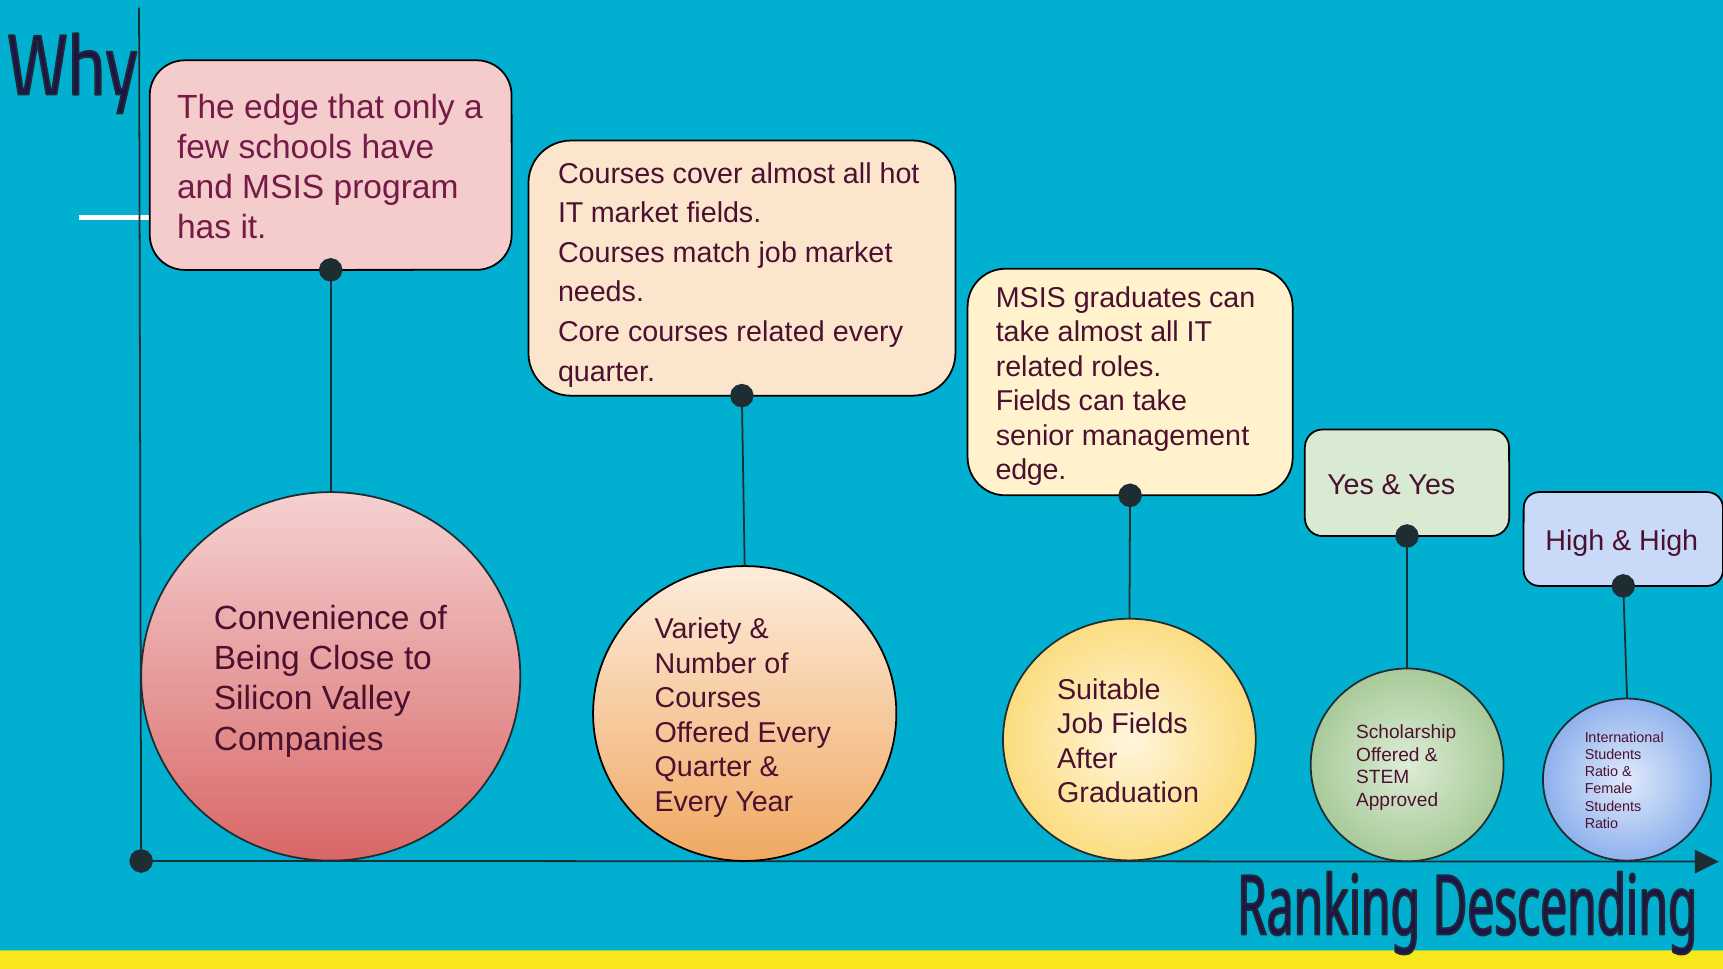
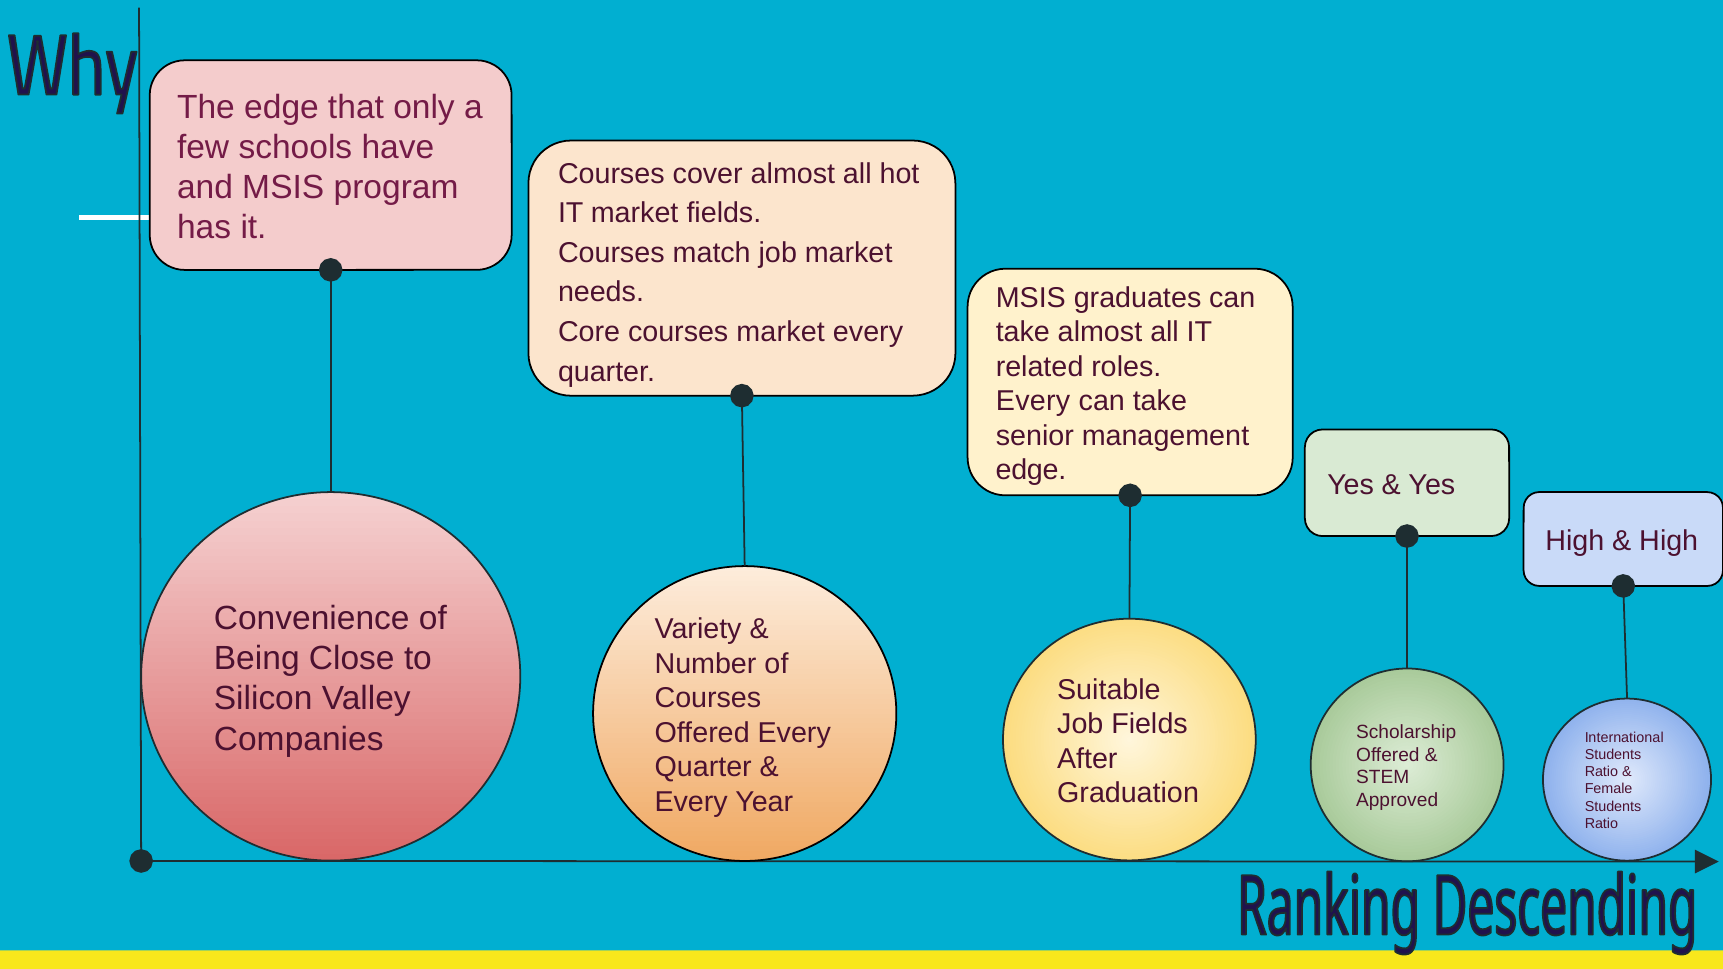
courses related: related -> market (781, 332)
Fields: Fields -> Every (1033, 401)
